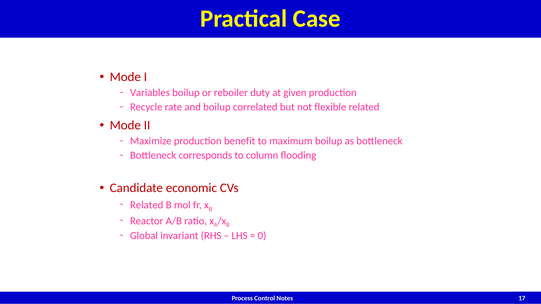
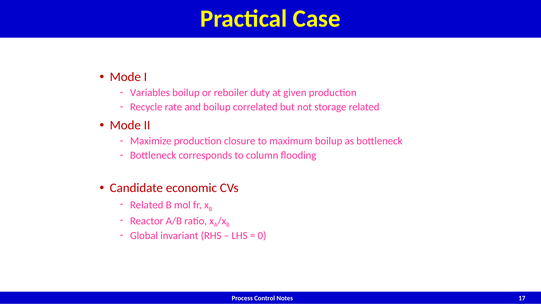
flexible: flexible -> storage (330, 107)
benefit: benefit -> closure (240, 141)
